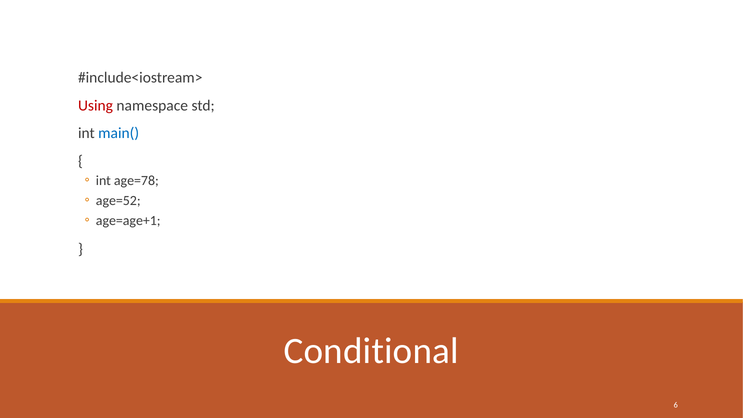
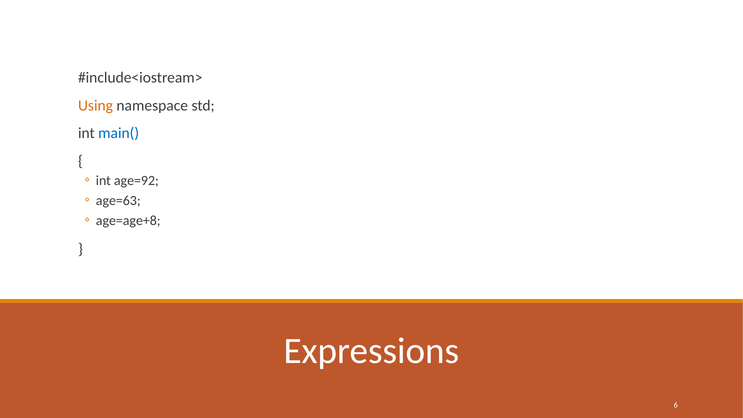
Using colour: red -> orange (95, 105)
age=78: age=78 -> age=92 (136, 181)
age=52: age=52 -> age=63 (118, 201)
age=age+1: age=age+1 -> age=age+8 (128, 220)
Conditional: Conditional -> Expressions (371, 351)
